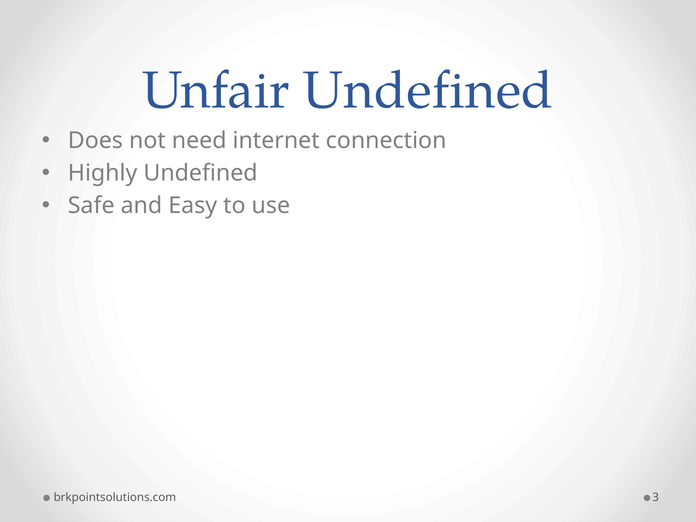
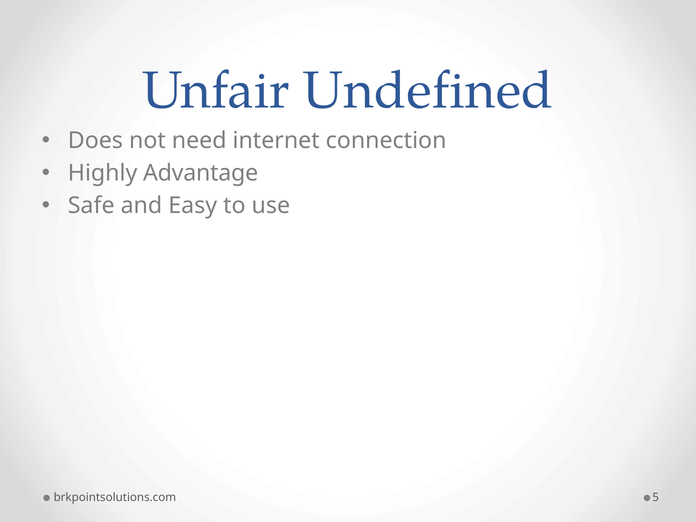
Highly Undefined: Undefined -> Advantage (201, 173)
3: 3 -> 5 (656, 498)
